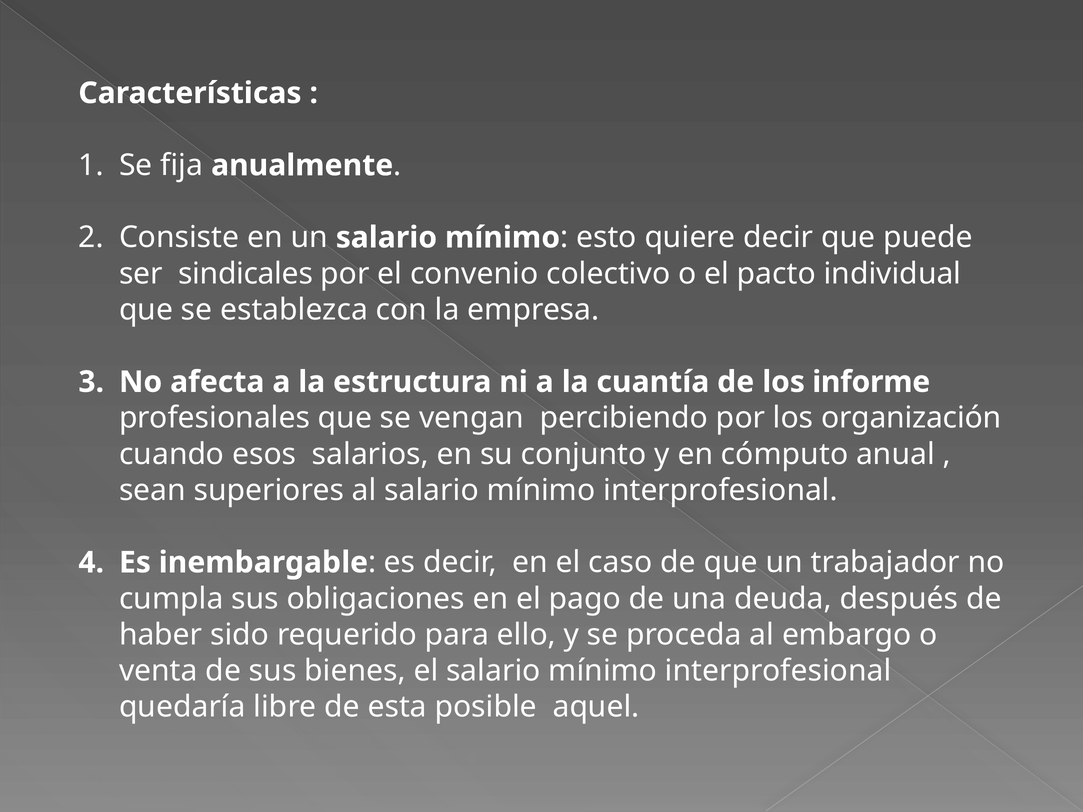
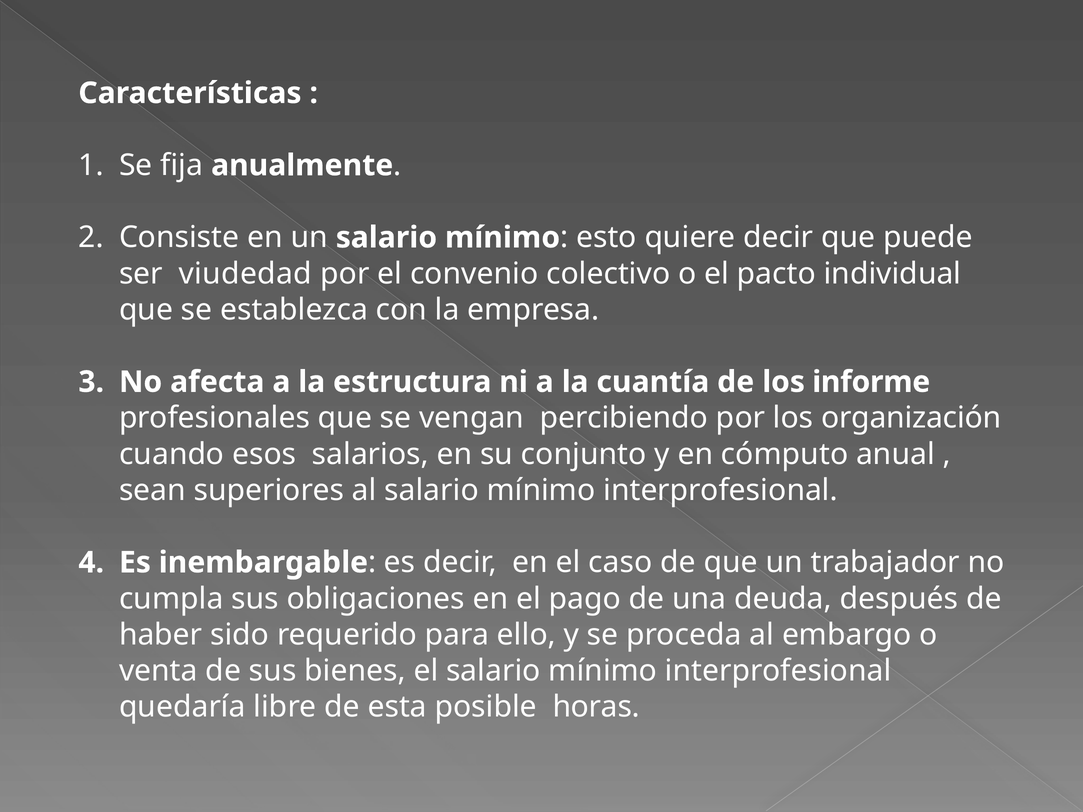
sindicales: sindicales -> viudedad (245, 274)
aquel: aquel -> horas (596, 707)
